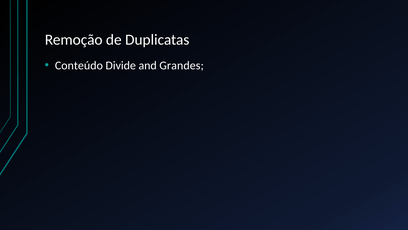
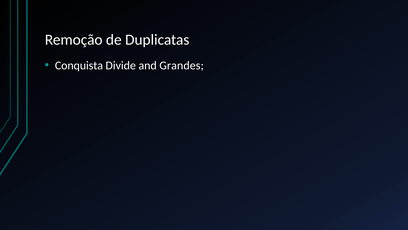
Conteúdo: Conteúdo -> Conquista (79, 65)
